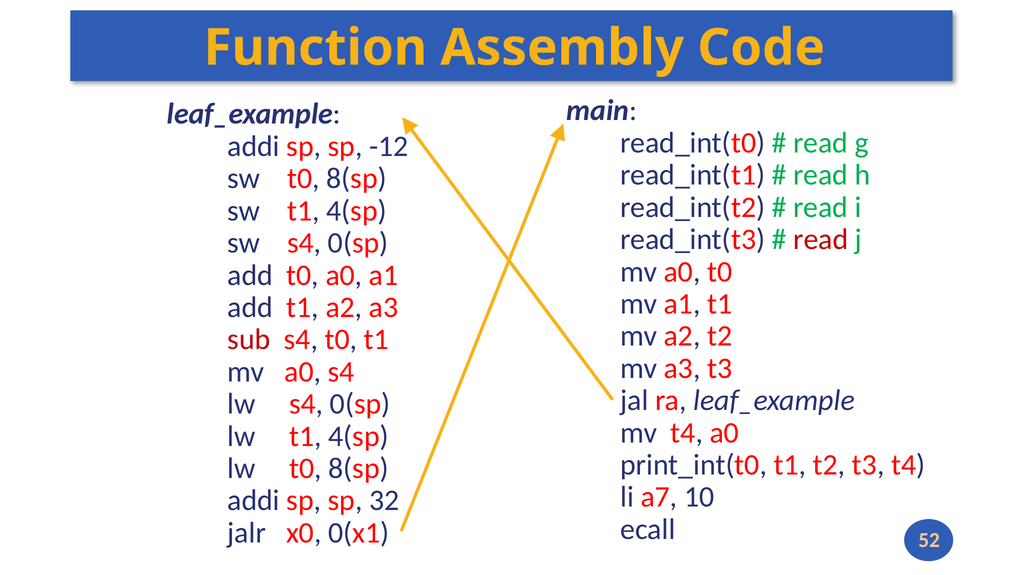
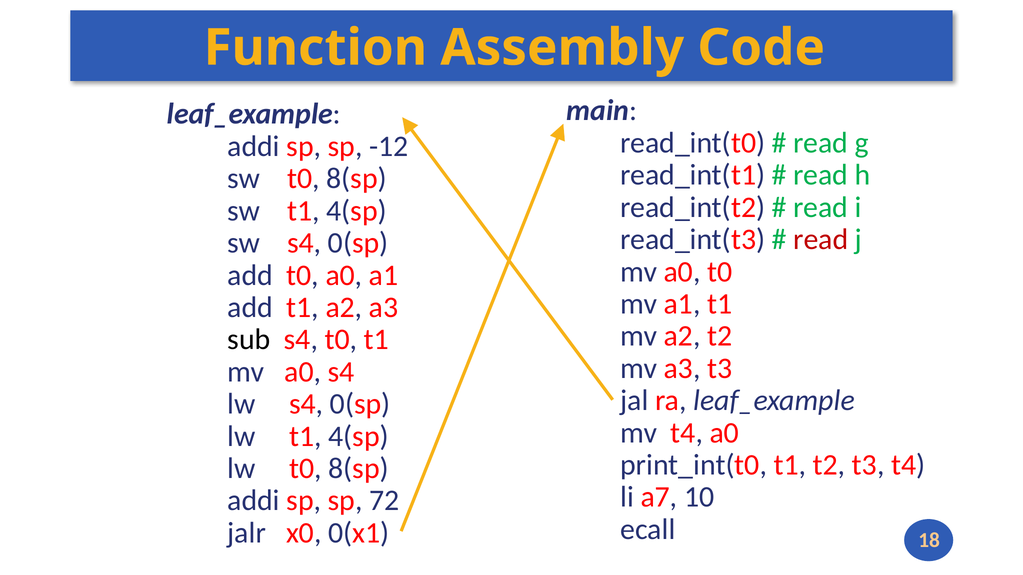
sub colour: red -> black (249, 340)
32: 32 -> 72 (384, 501)
52: 52 -> 18 (929, 541)
